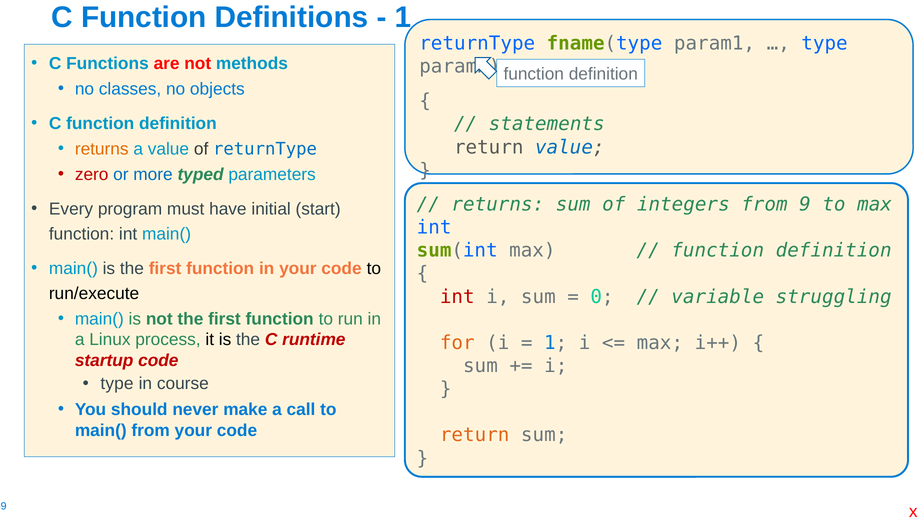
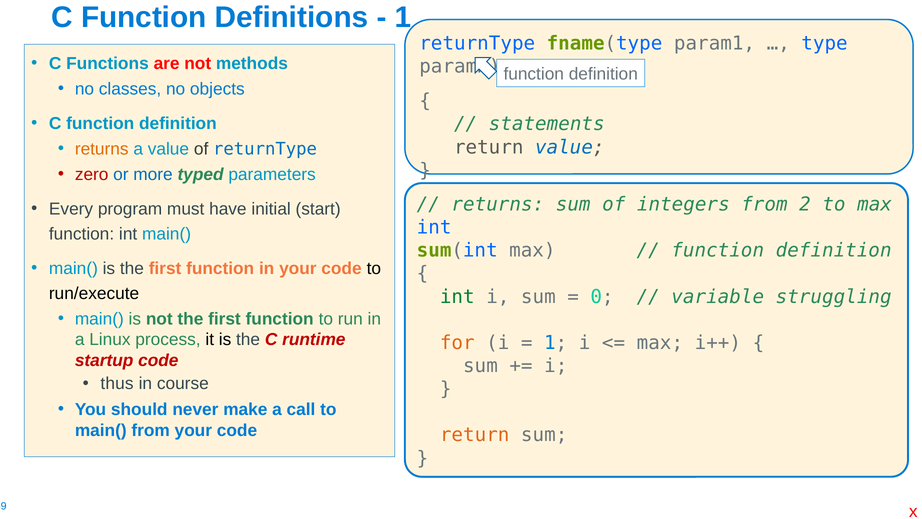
9: 9 -> 2 (805, 204)
int colour: red -> green (457, 296)
type: type -> thus (117, 383)
